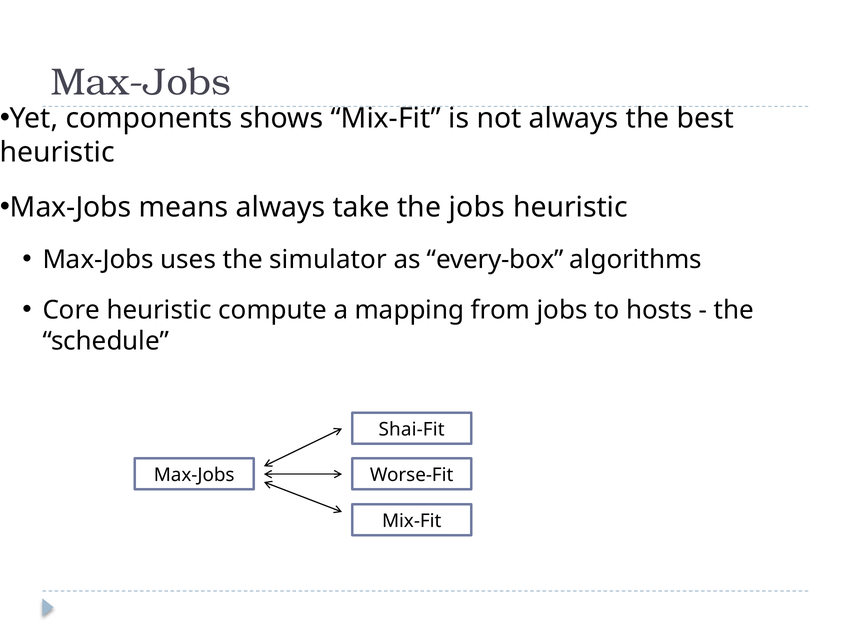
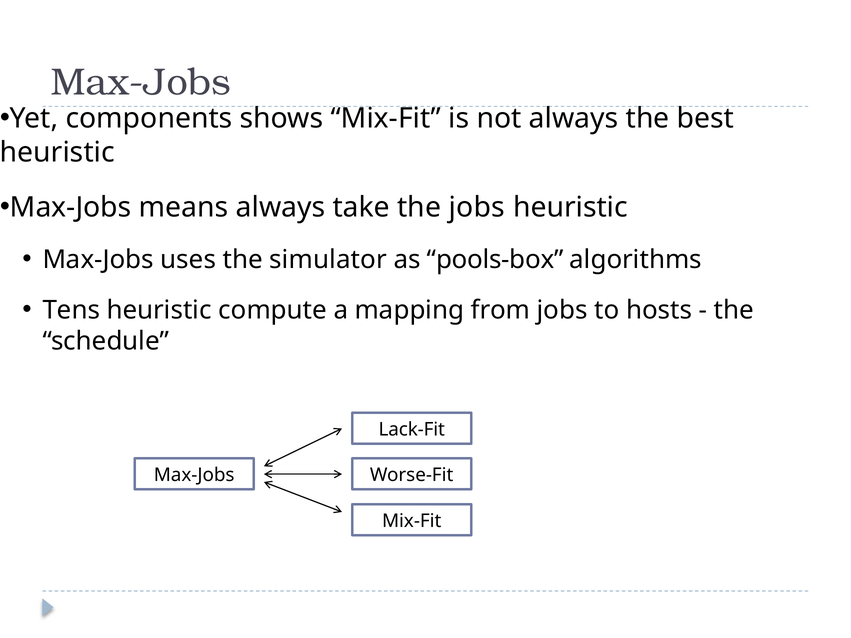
every-box: every-box -> pools-box (495, 260)
Core: Core -> Tens (71, 310)
Shai-Fit: Shai-Fit -> Lack-Fit (412, 430)
